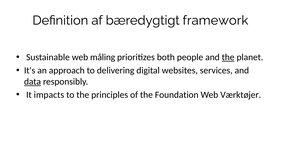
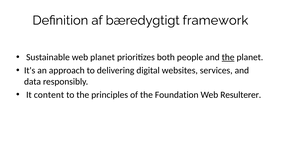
web måling: måling -> planet (103, 57)
data underline: present -> none (32, 82)
impacts: impacts -> content (49, 95)
Værktøjer: Værktøjer -> Resulterer (241, 95)
